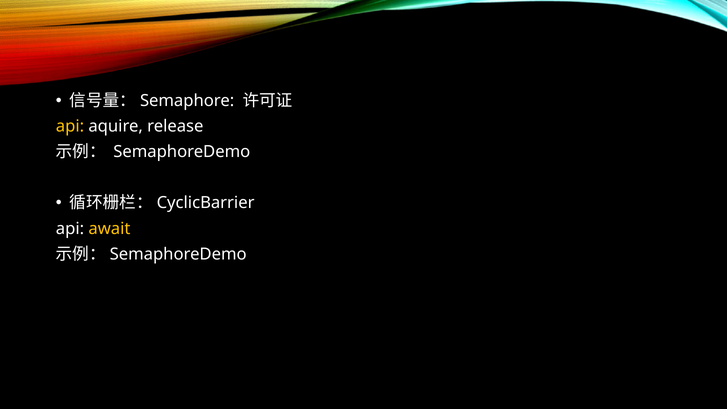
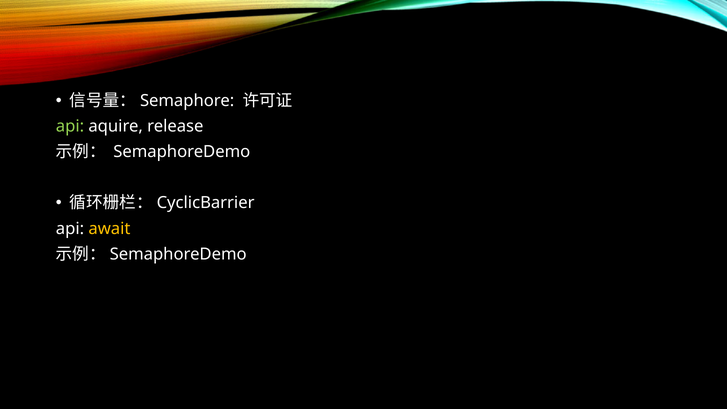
api colour: yellow -> light green (70, 126)
